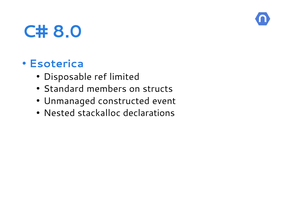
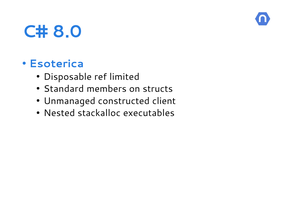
event: event -> client (164, 101)
declarations: declarations -> executables (149, 113)
